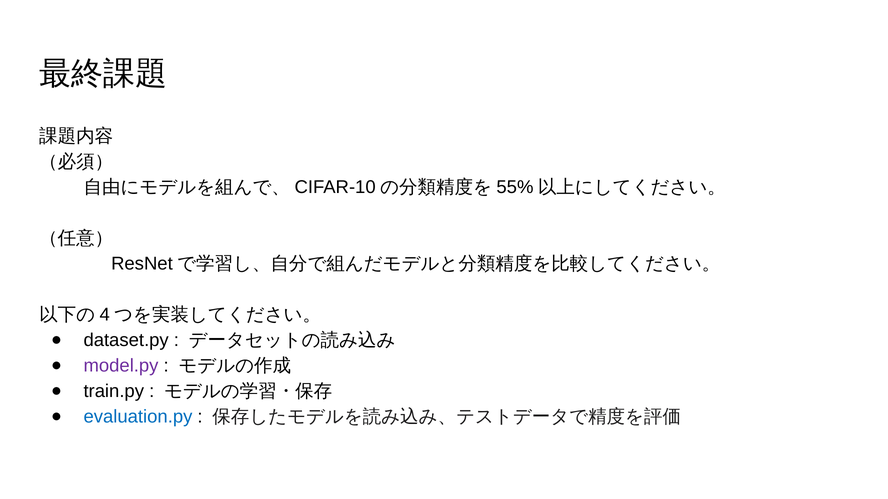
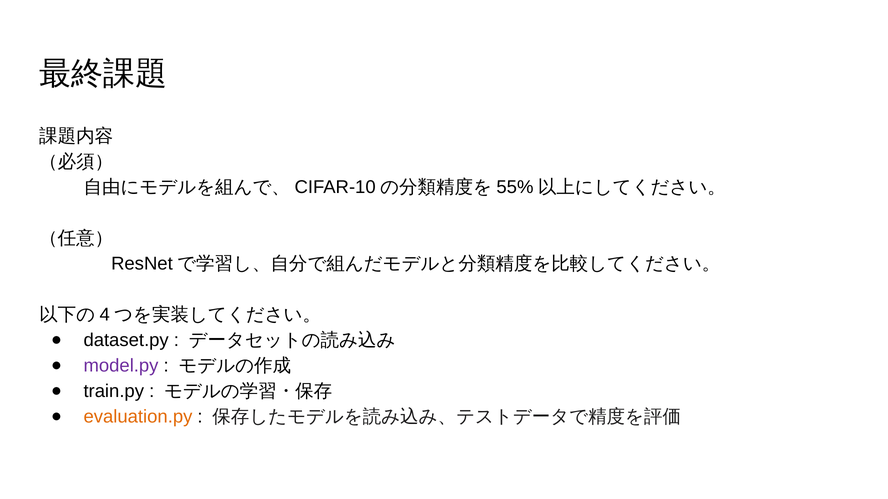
evaluation.py colour: blue -> orange (138, 417)
